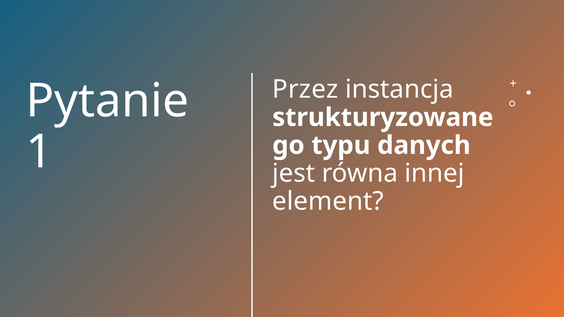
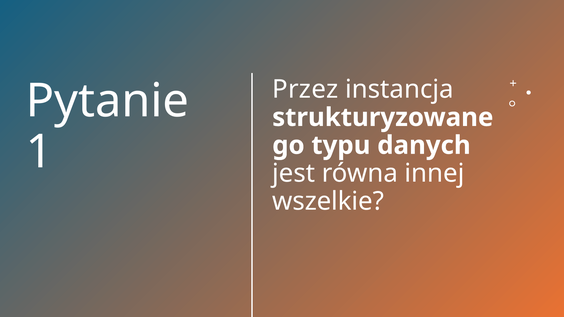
element: element -> wszelkie (328, 201)
